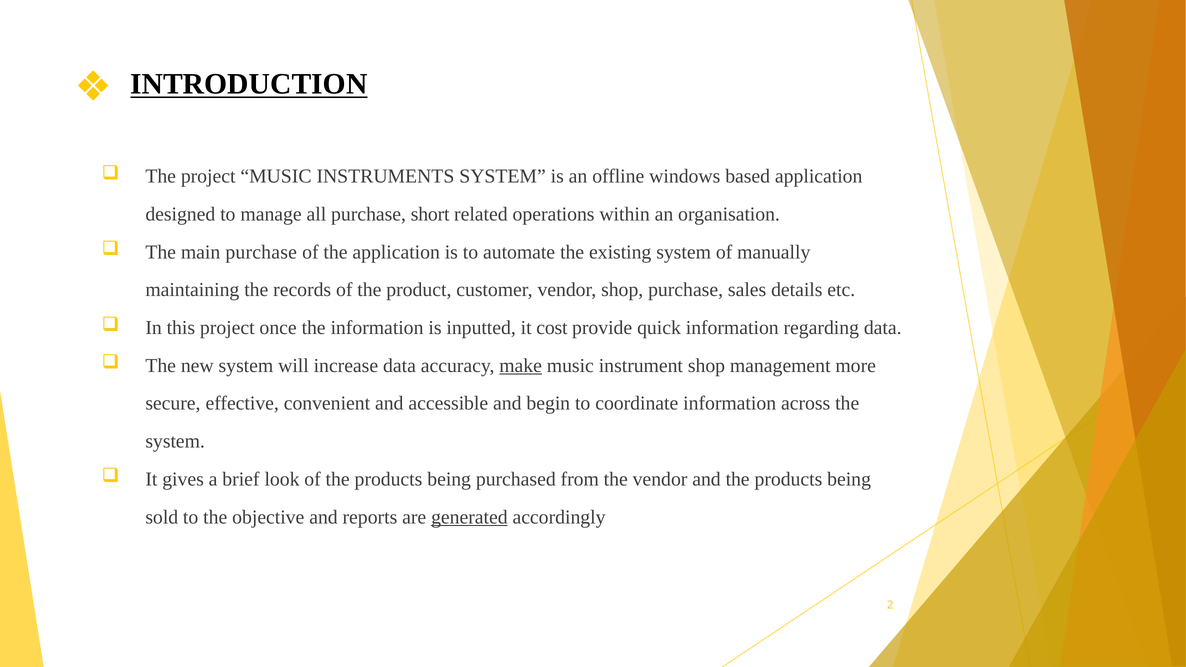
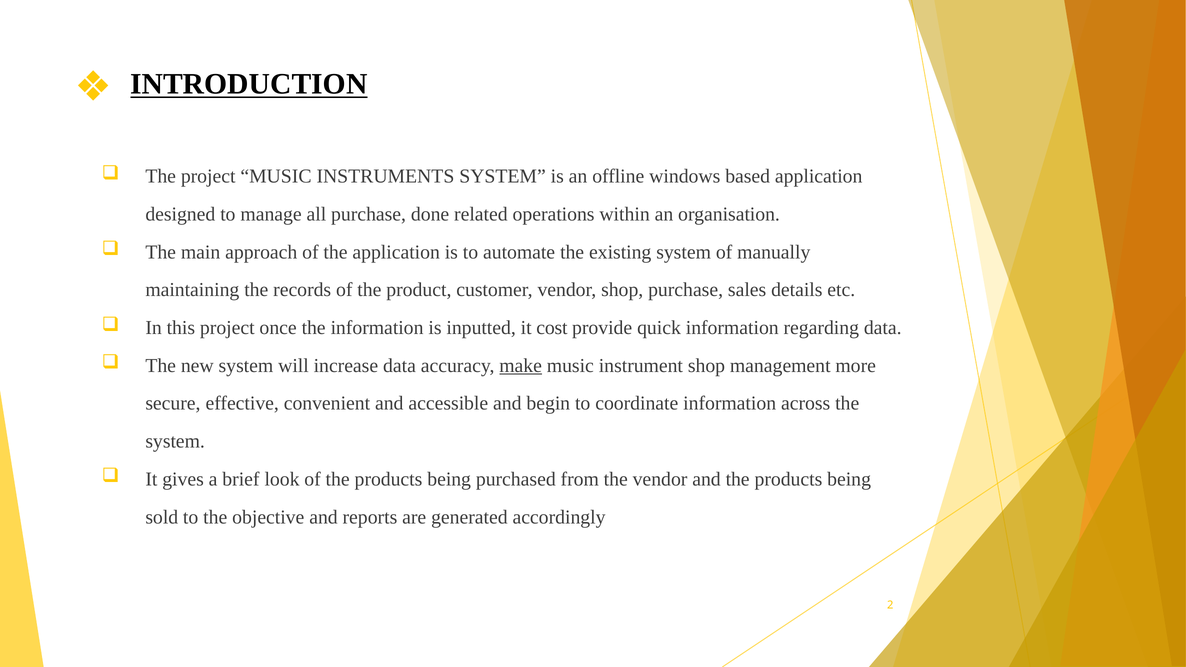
short: short -> done (430, 214)
main purchase: purchase -> approach (261, 252)
generated underline: present -> none (469, 517)
